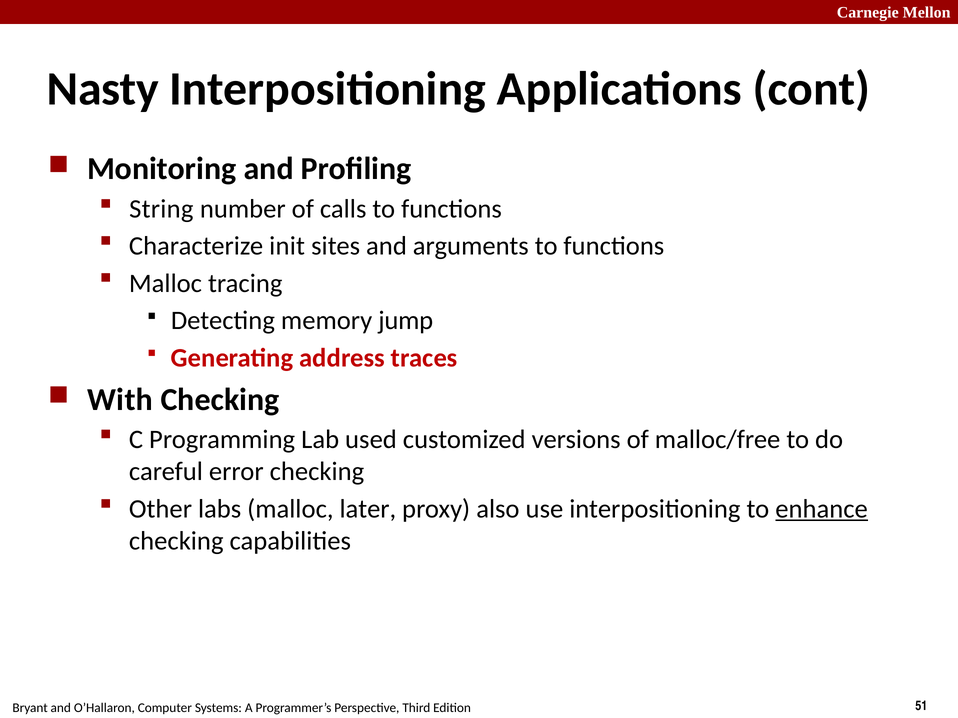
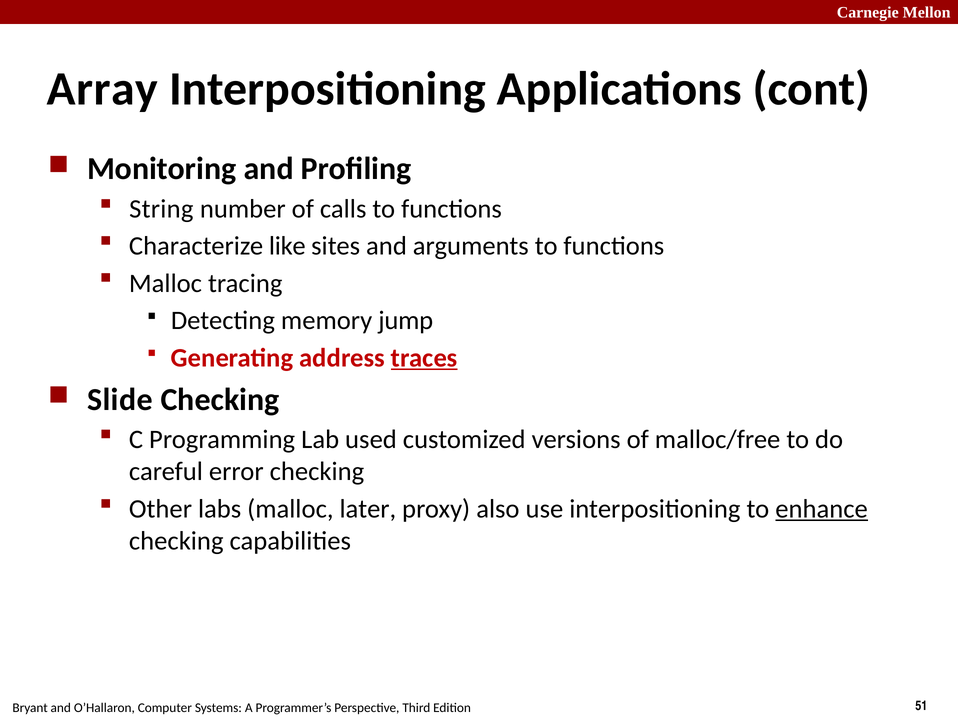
Nasty: Nasty -> Array (102, 89)
init: init -> like (287, 246)
traces underline: none -> present (424, 358)
With: With -> Slide (120, 400)
